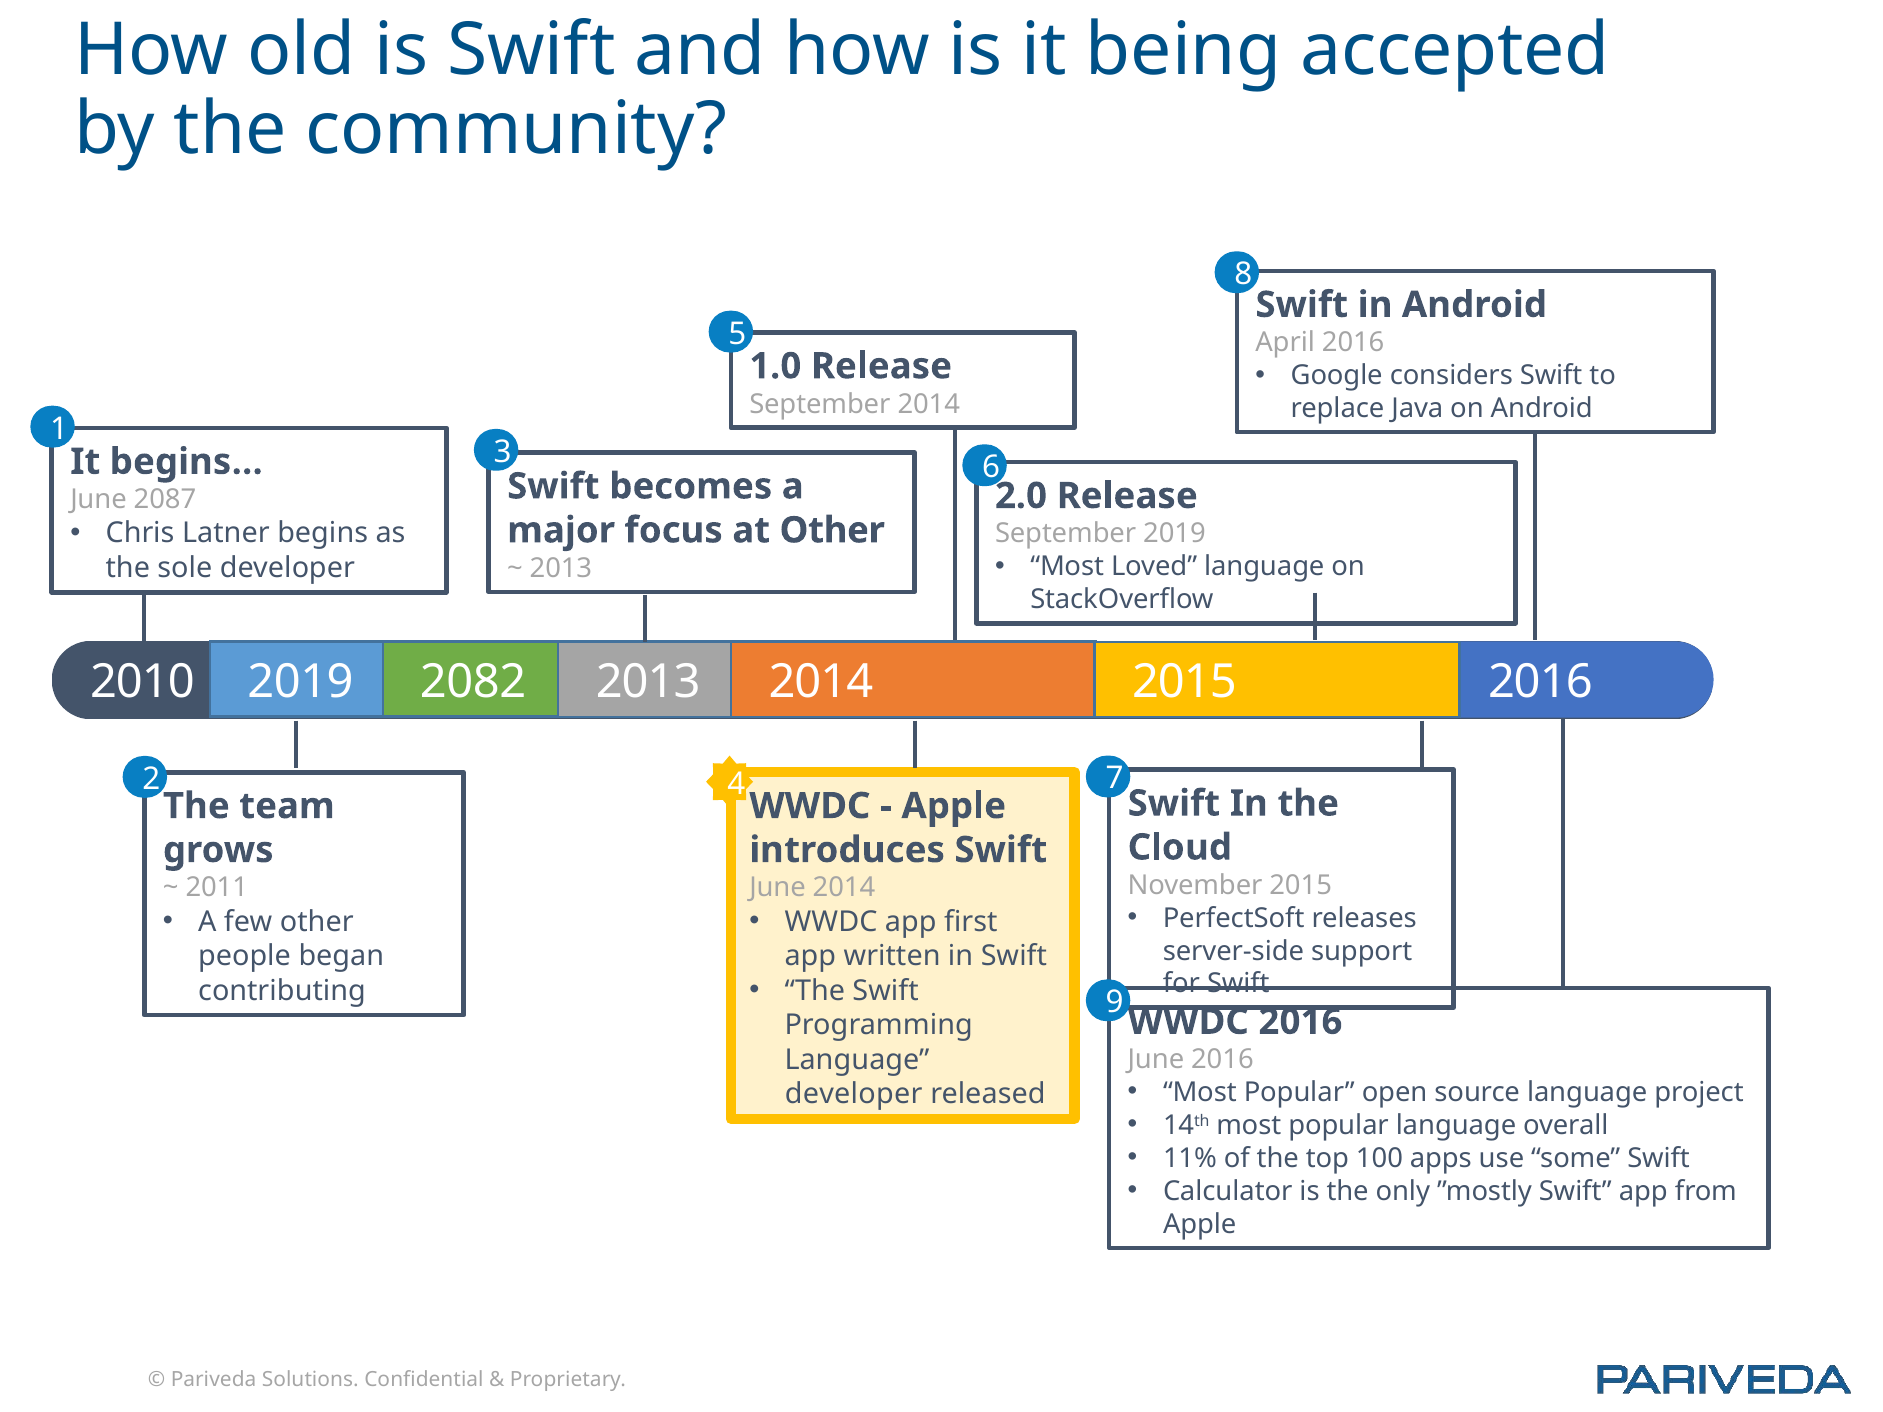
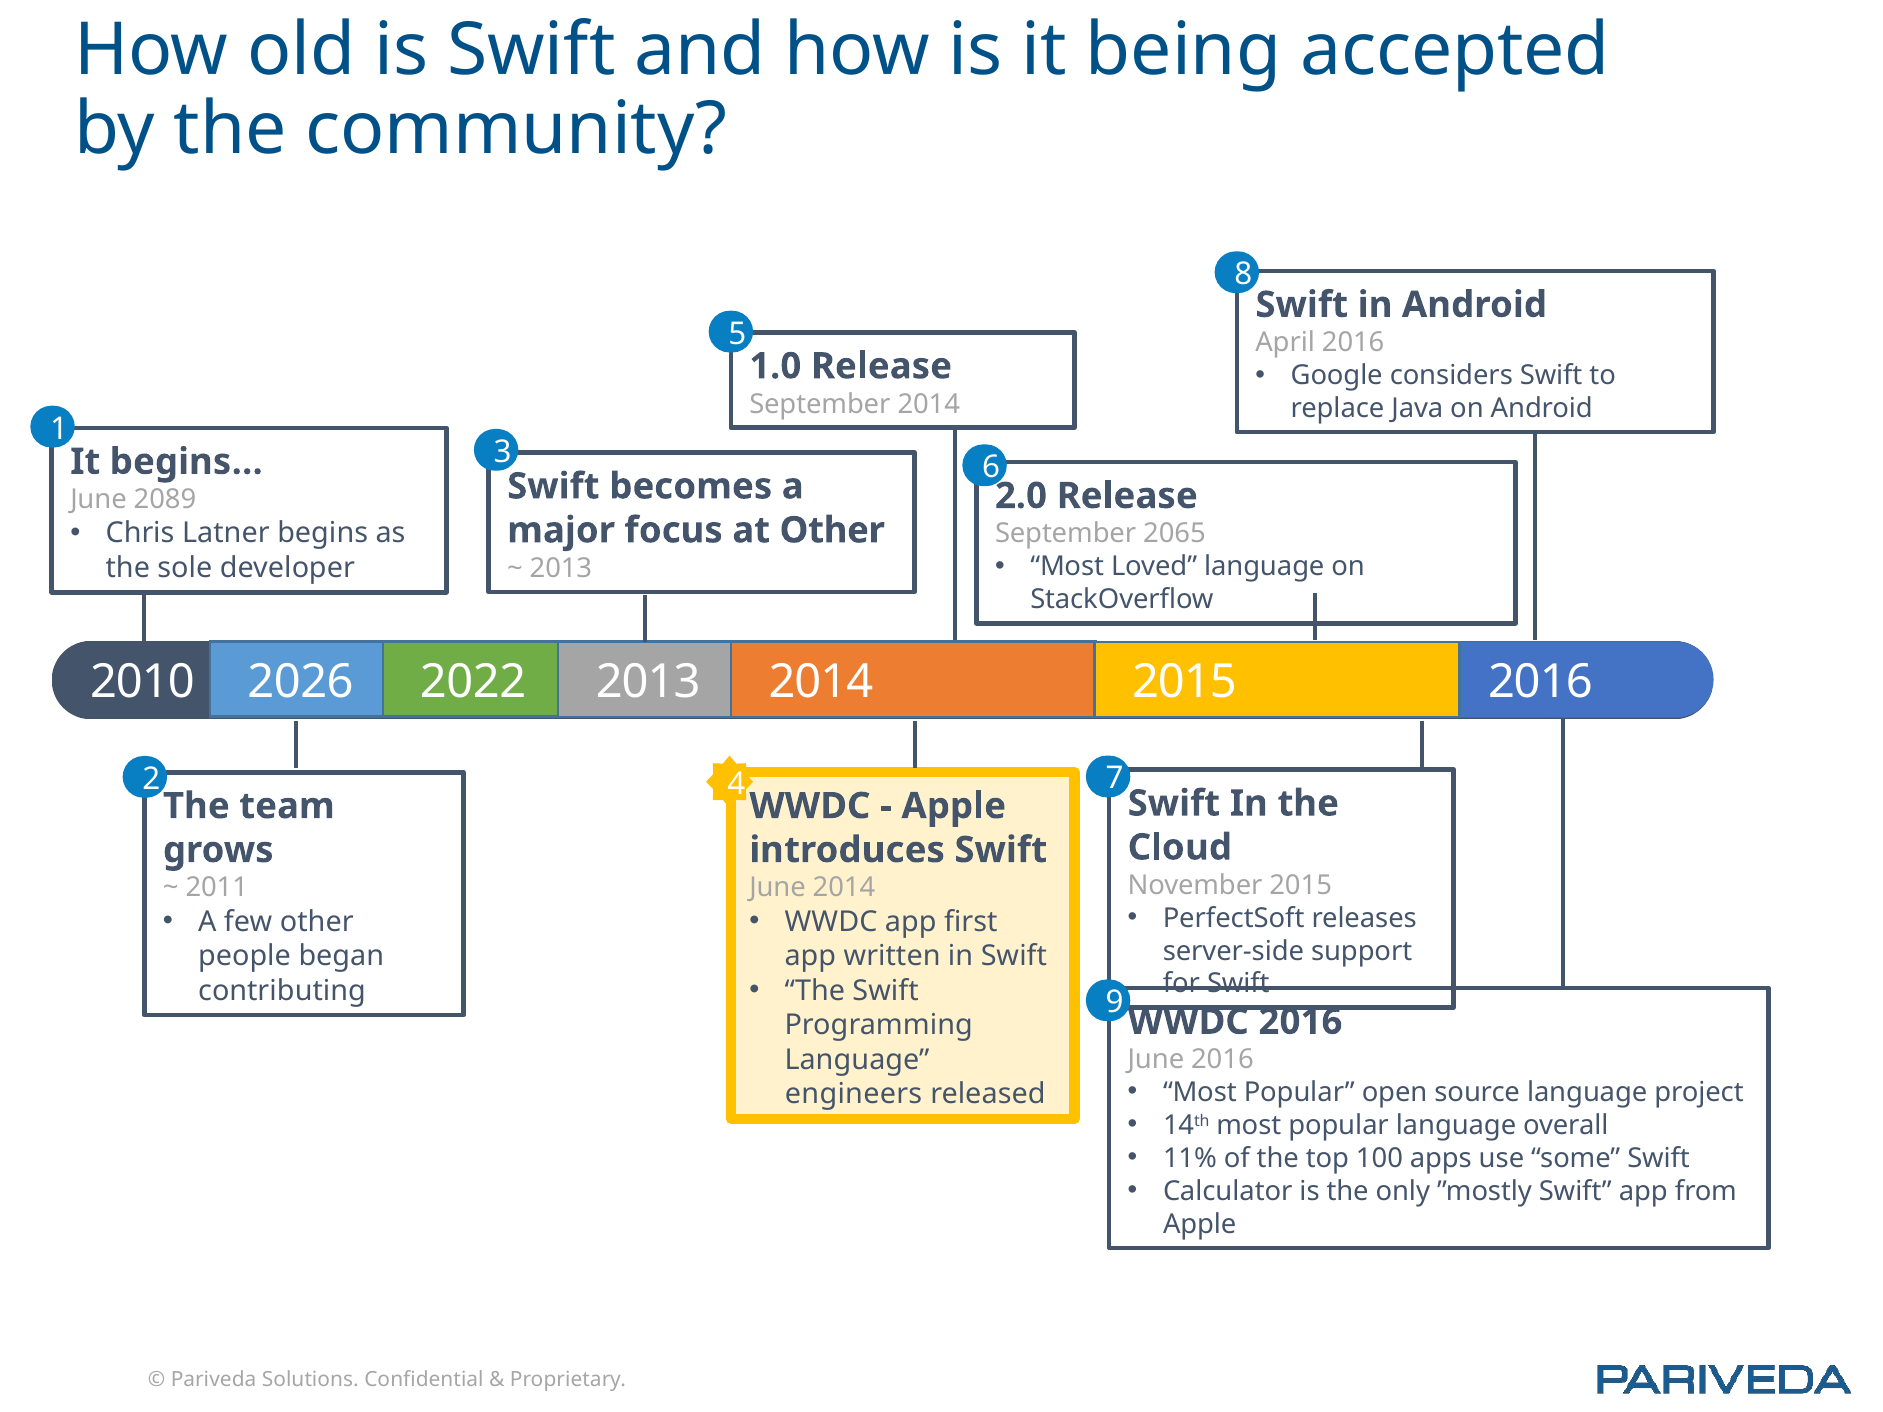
2087: 2087 -> 2089 (165, 500)
September 2019: 2019 -> 2065 (1174, 534)
2019: 2019 -> 2026 (300, 682)
2082: 2082 -> 2022 (473, 682)
developer: developer -> engineers (854, 1095)
